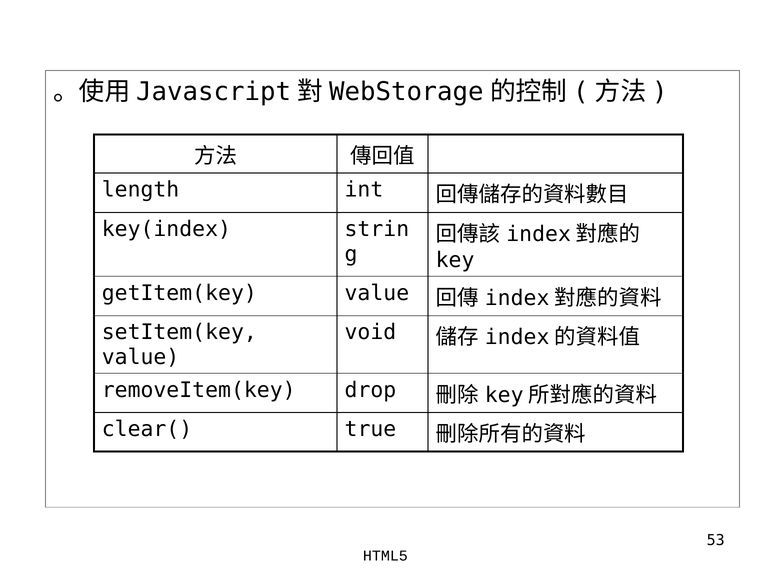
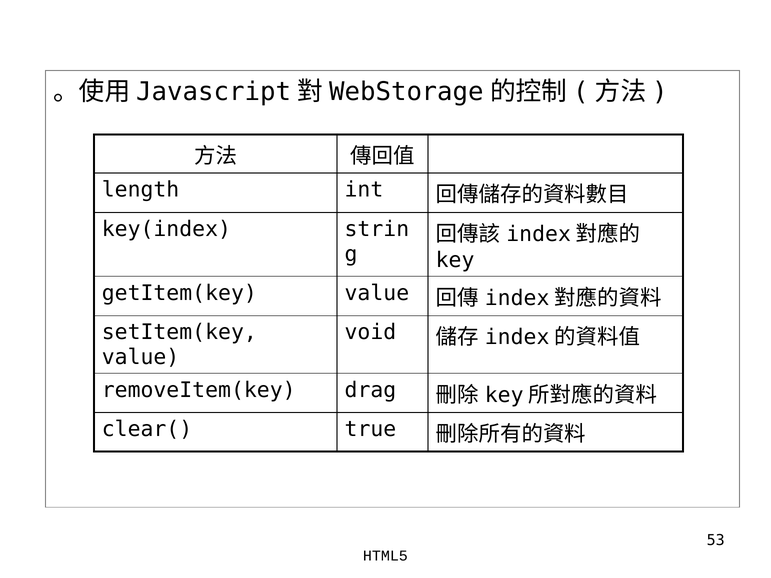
drop: drop -> drag (370, 390)
